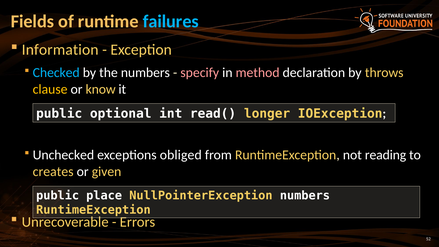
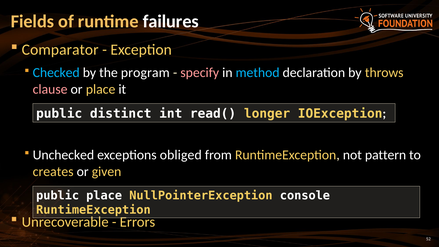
failures colour: light blue -> white (171, 21)
Information: Information -> Comparator (60, 50)
the numbers: numbers -> program (145, 73)
method colour: pink -> light blue (258, 73)
clause colour: yellow -> pink (50, 89)
or know: know -> place (101, 89)
optional: optional -> distinct (121, 114)
reading: reading -> pattern (386, 155)
NullPointerException numbers: numbers -> console (305, 196)
